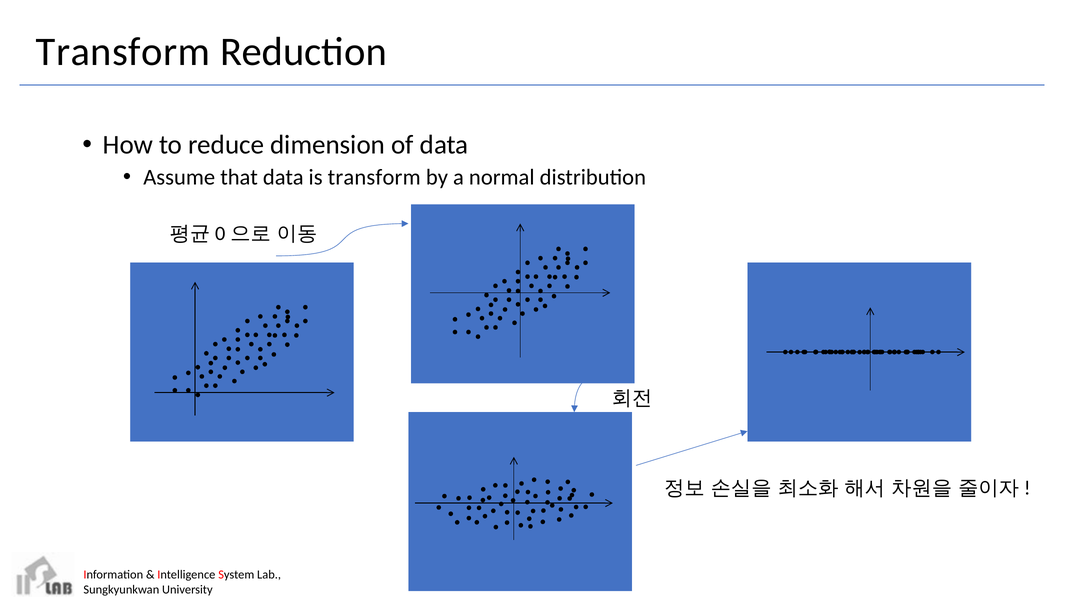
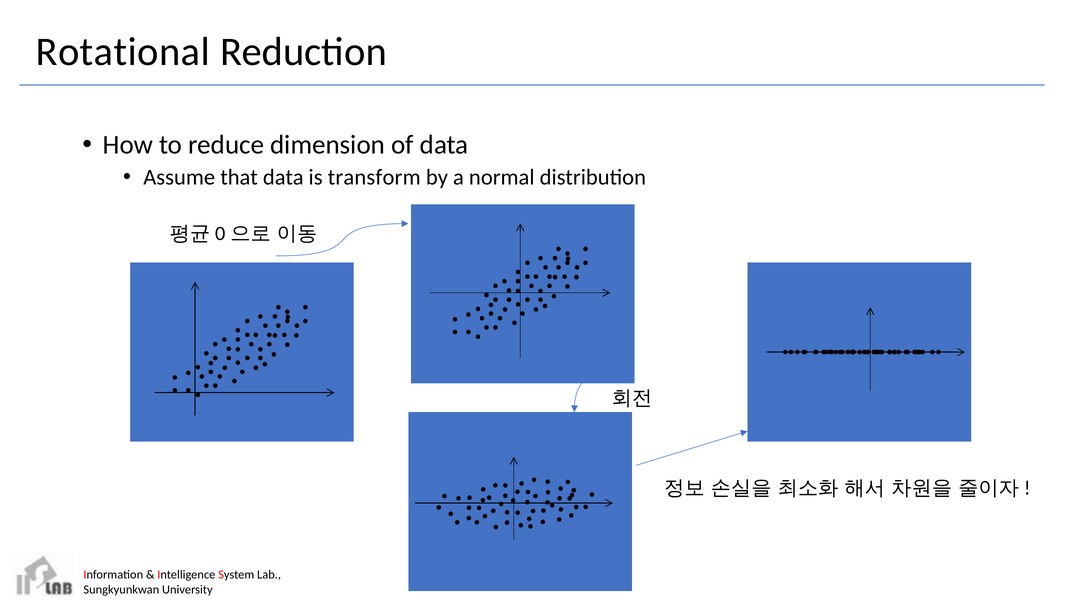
Transform: Transform -> Rotational (123, 52)
